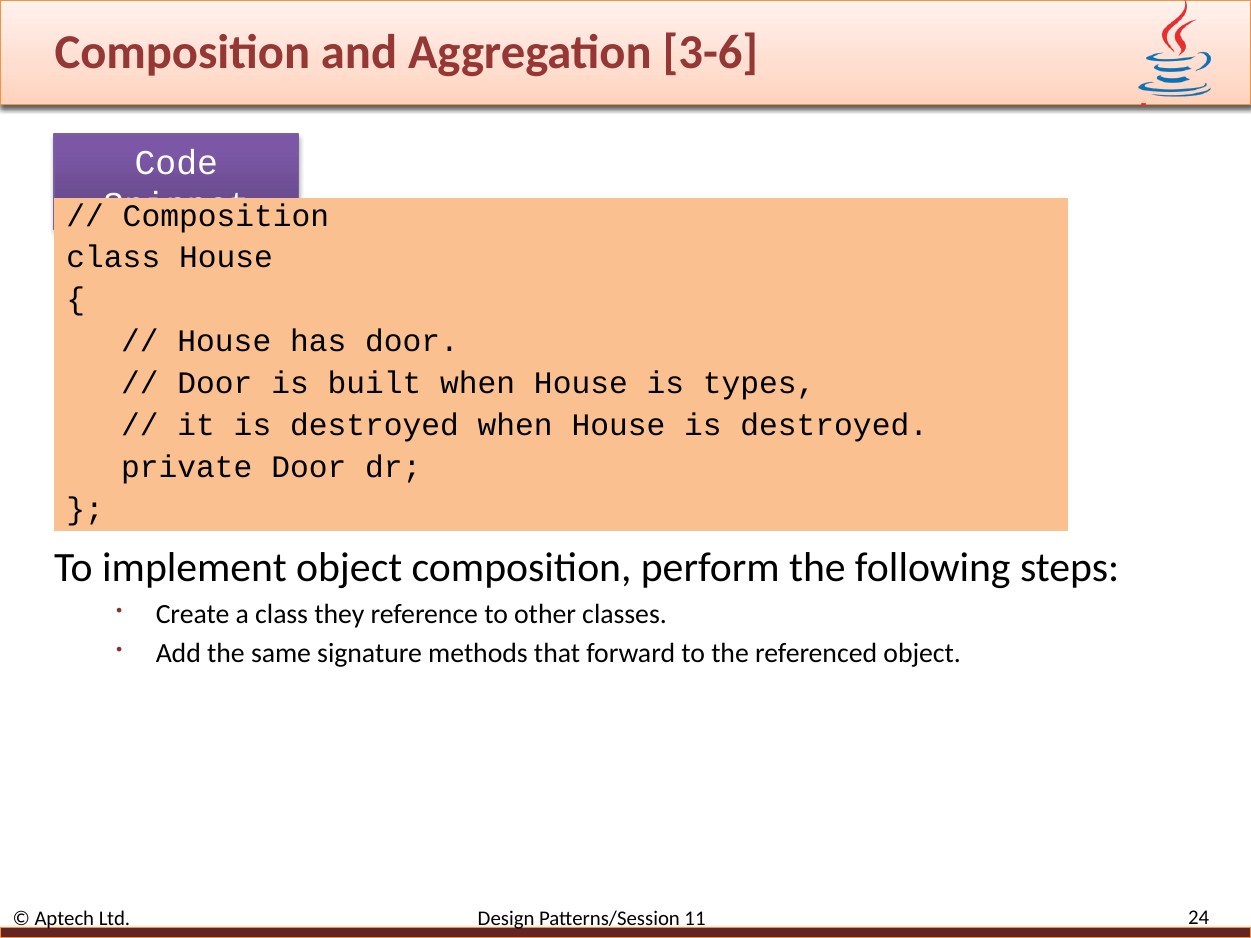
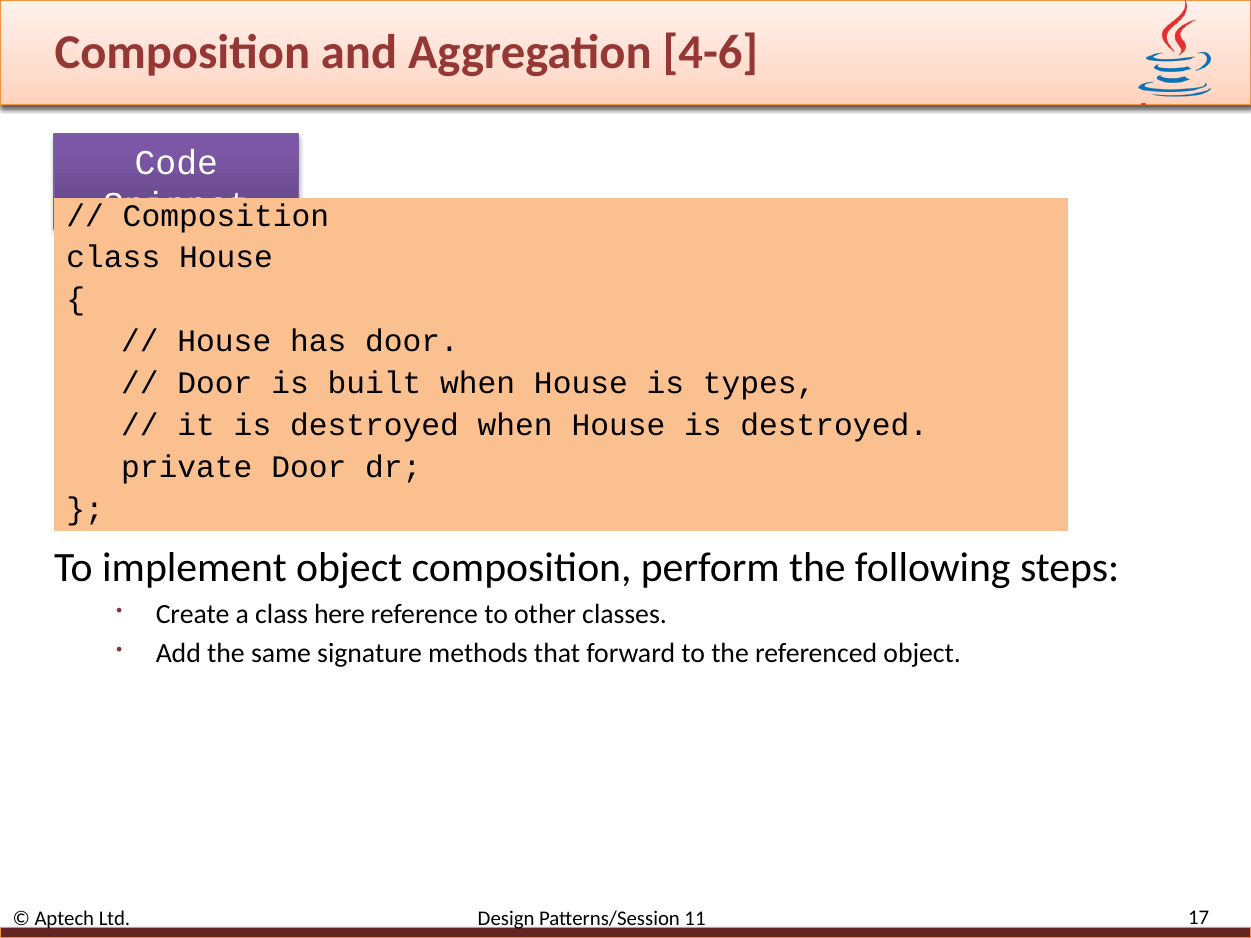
3-6: 3-6 -> 4-6 (710, 52)
they: they -> here (340, 614)
24: 24 -> 17 (1199, 918)
